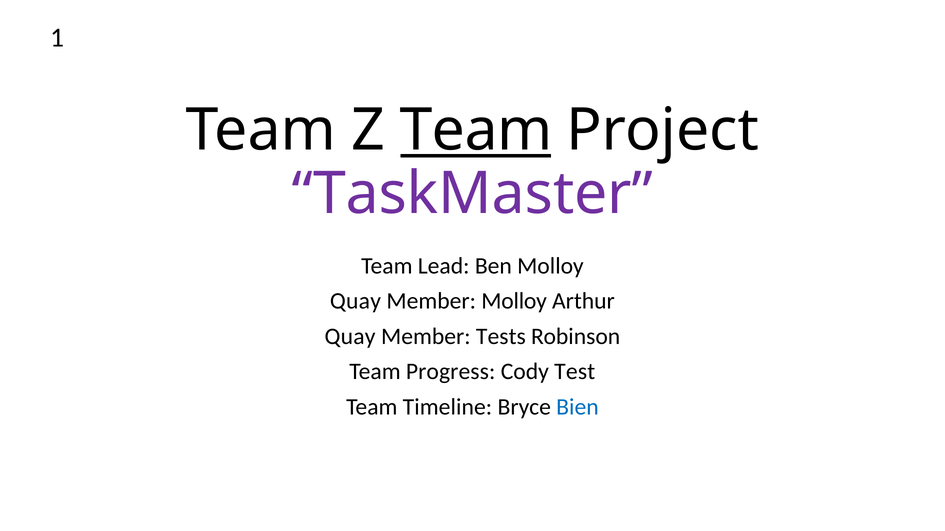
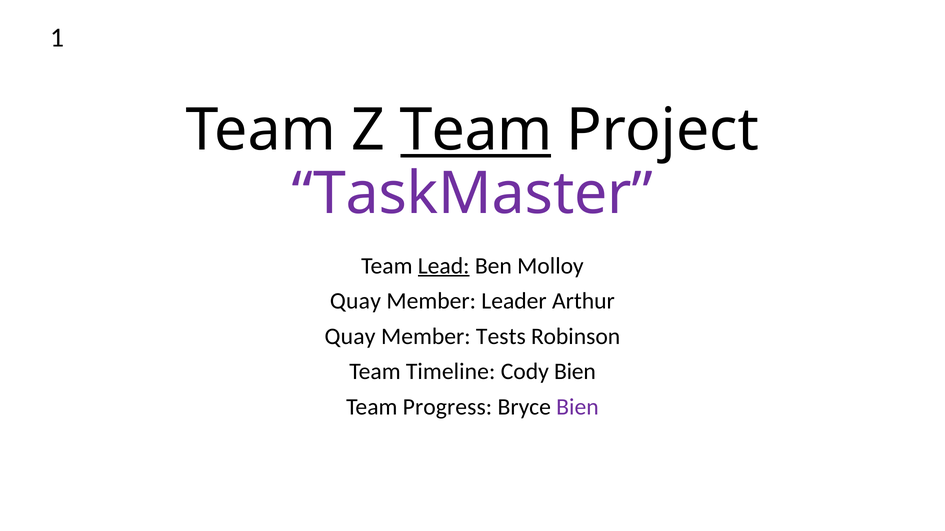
Lead underline: none -> present (444, 266)
Member Molloy: Molloy -> Leader (514, 301)
Progress: Progress -> Timeline (451, 372)
Cody Test: Test -> Bien (575, 372)
Timeline: Timeline -> Progress (447, 407)
Bien colour: blue -> purple (577, 407)
